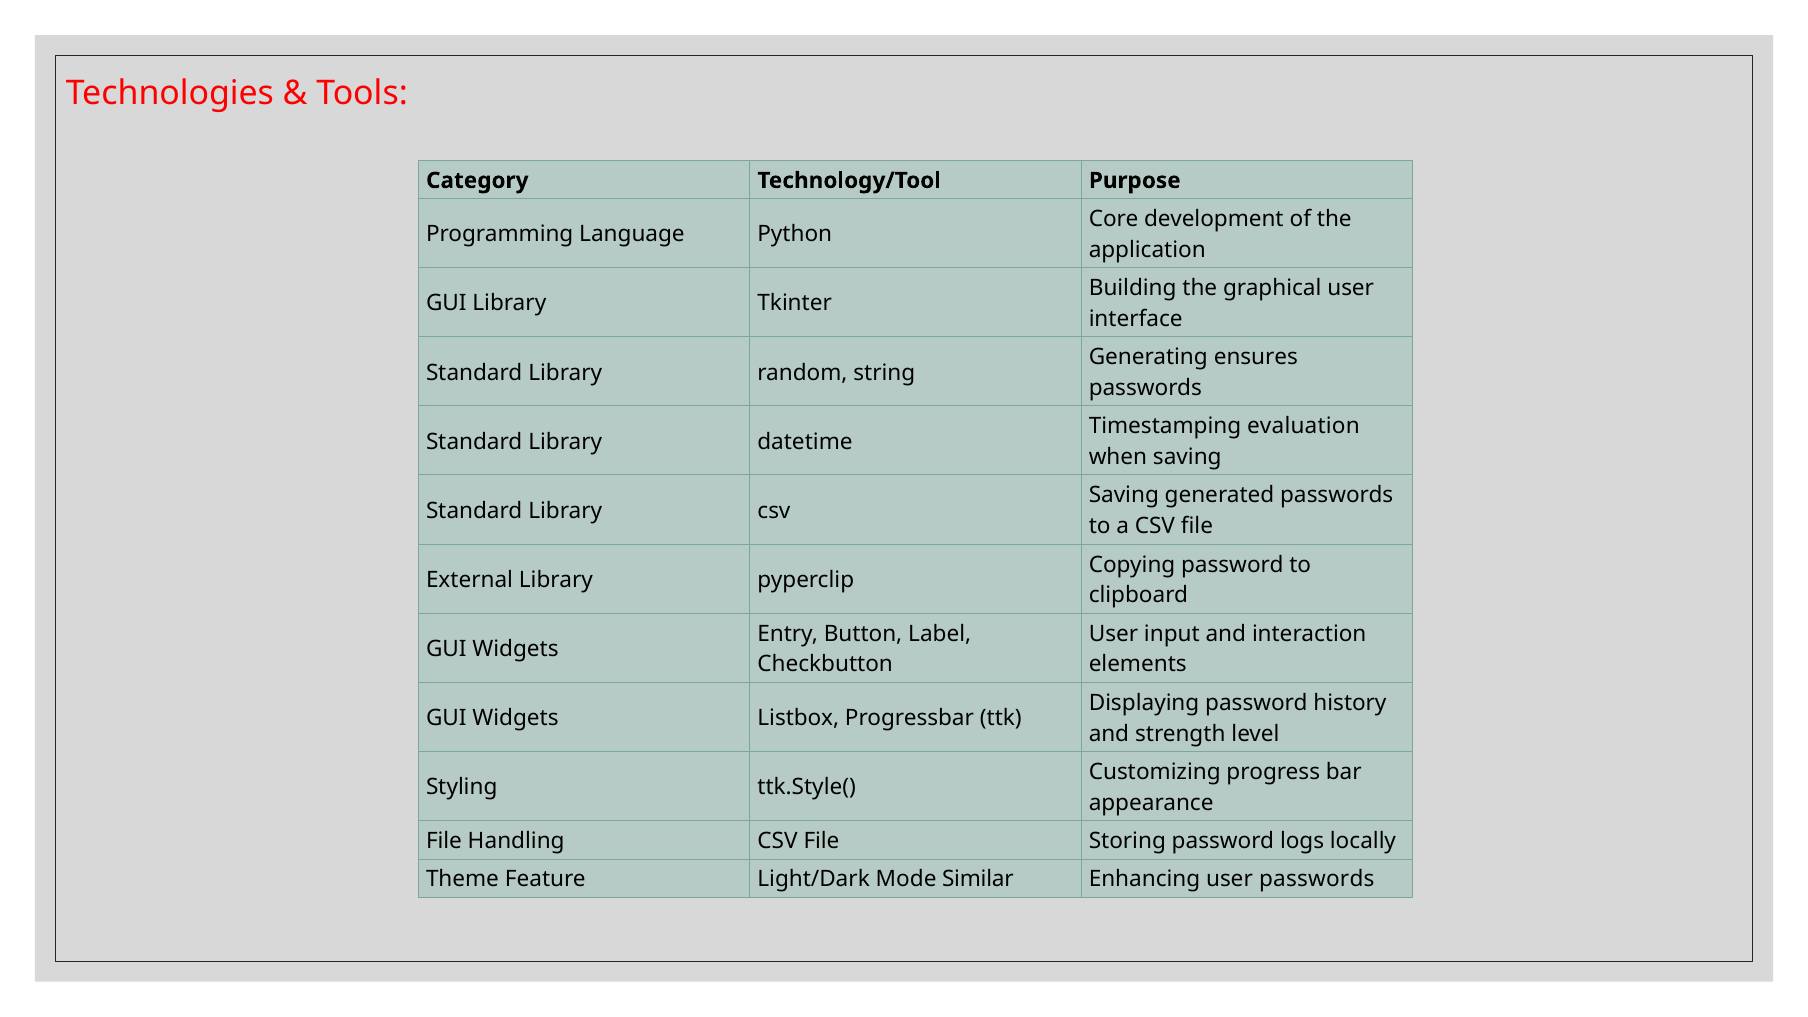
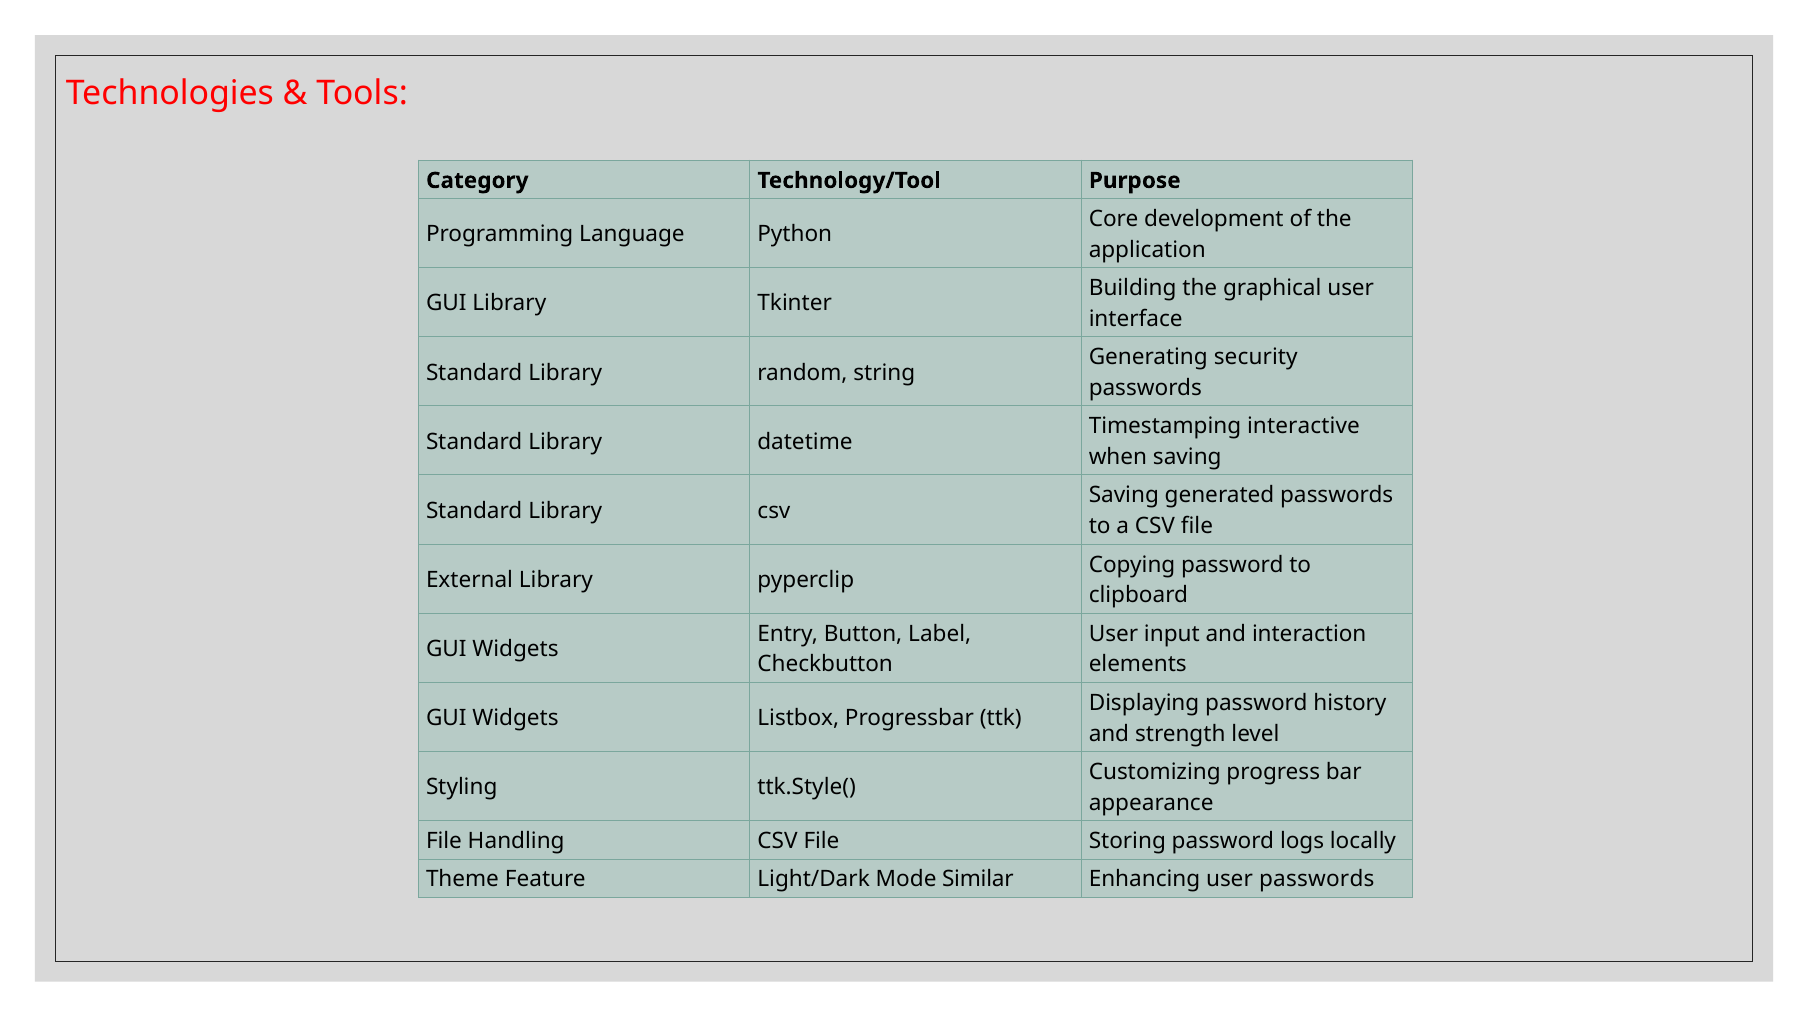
ensures: ensures -> security (1256, 357)
evaluation: evaluation -> interactive (1303, 426)
